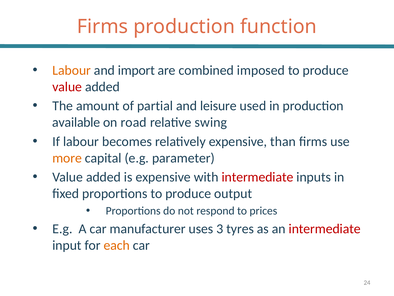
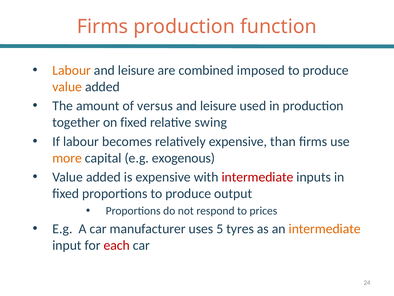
import: import -> leisure (136, 70)
value colour: red -> orange (67, 87)
partial: partial -> versus (155, 106)
available: available -> together (76, 122)
on road: road -> fixed (134, 122)
parameter: parameter -> exogenous (183, 158)
3: 3 -> 5 (220, 229)
intermediate colour: red -> orange (325, 229)
each colour: orange -> red (117, 245)
